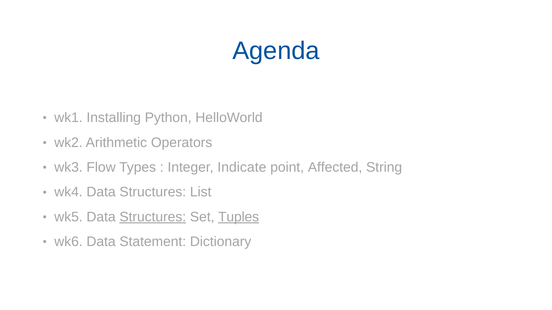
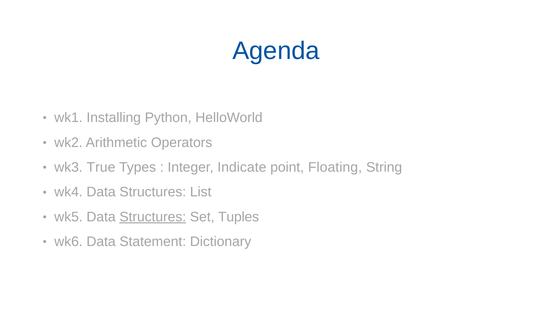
Flow: Flow -> True (101, 168)
Affected: Affected -> Floating (335, 168)
Tuples underline: present -> none (239, 217)
